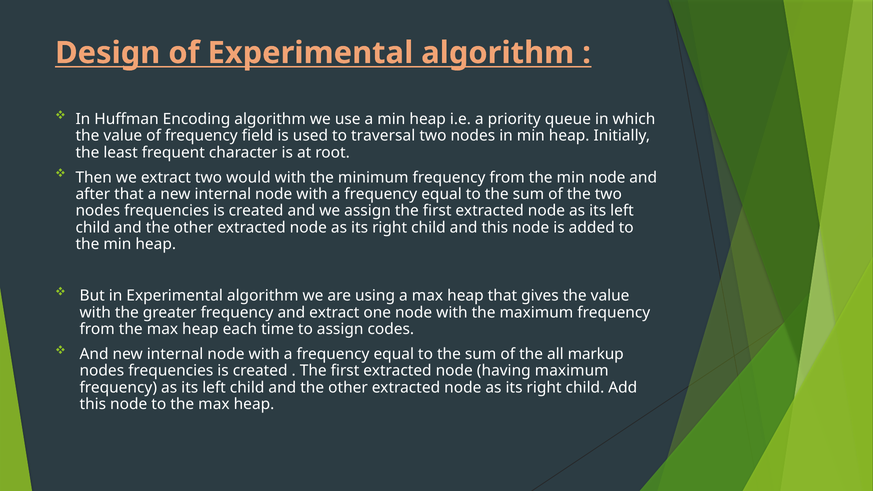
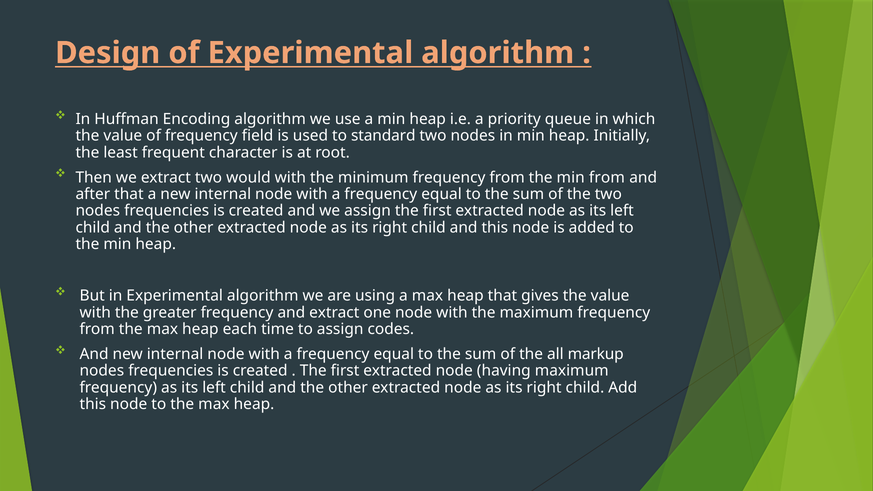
traversal: traversal -> standard (383, 136)
min node: node -> from (607, 177)
